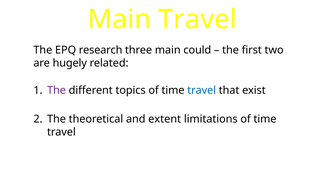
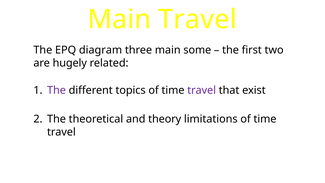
research: research -> diagram (101, 50)
could: could -> some (197, 50)
travel colour: blue -> purple (202, 90)
extent: extent -> theory (165, 119)
